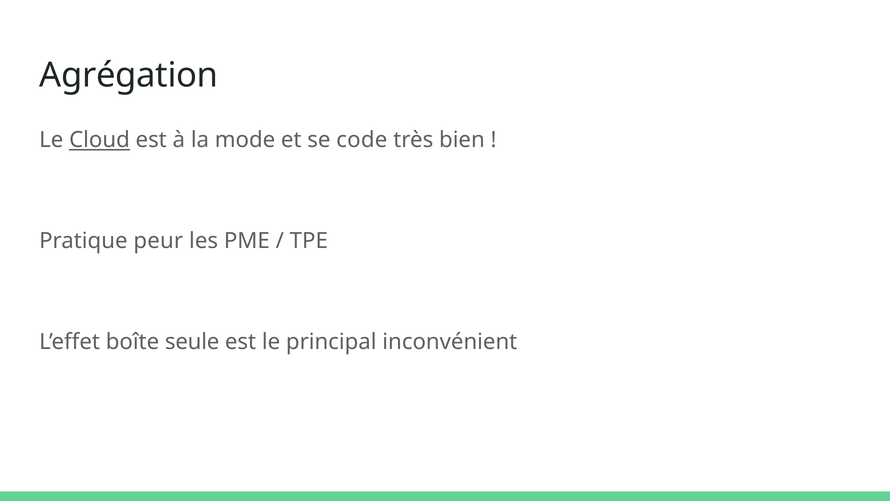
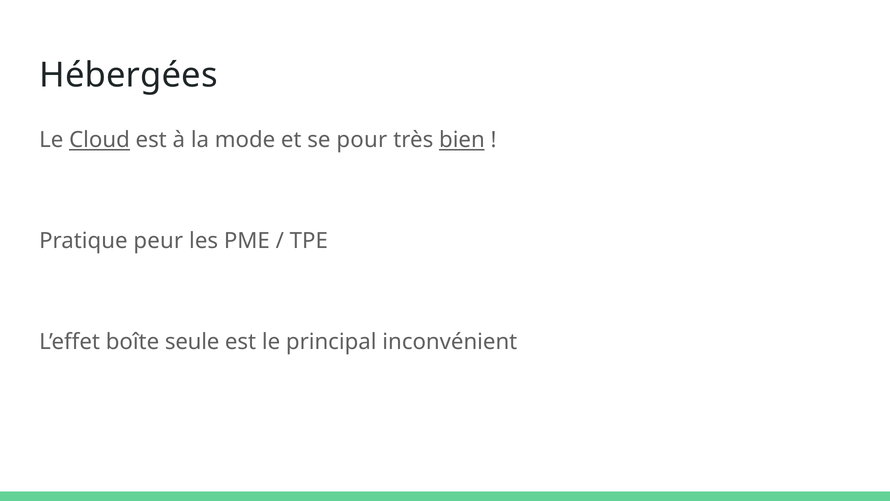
Agrégation: Agrégation -> Hébergées (128, 75)
code: code -> pour (362, 140)
bien underline: none -> present (462, 140)
